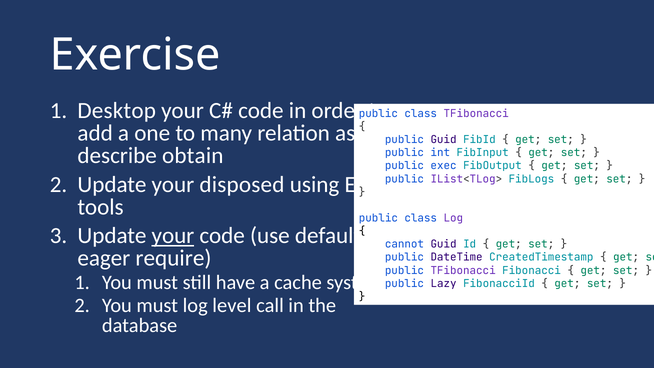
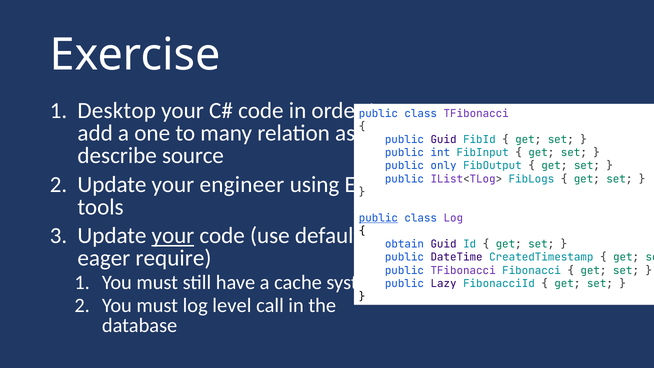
obtain: obtain -> source (193, 156)
exec: exec -> only (444, 166)
disposed: disposed -> engineer (242, 184)
public underline: none -> present (378, 218)
cannot: cannot -> obtain (404, 244)
